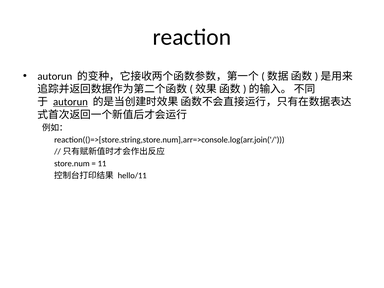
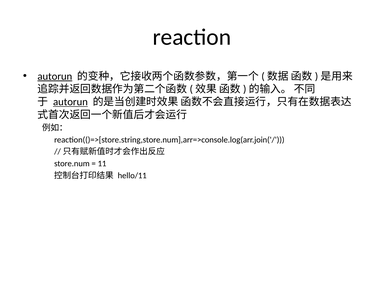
autorun underline: none -> present (55, 76)
